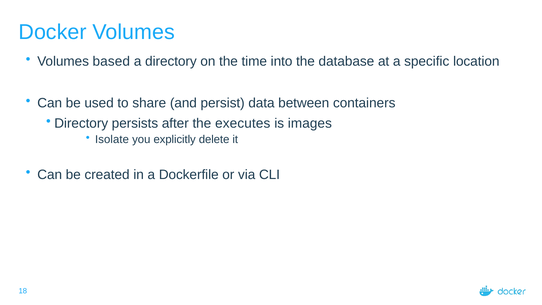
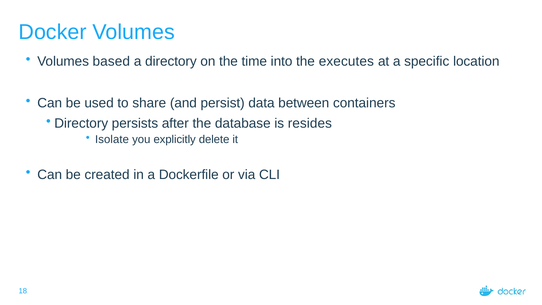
database: database -> executes (346, 61)
executes: executes -> database (243, 123)
images: images -> resides (310, 123)
